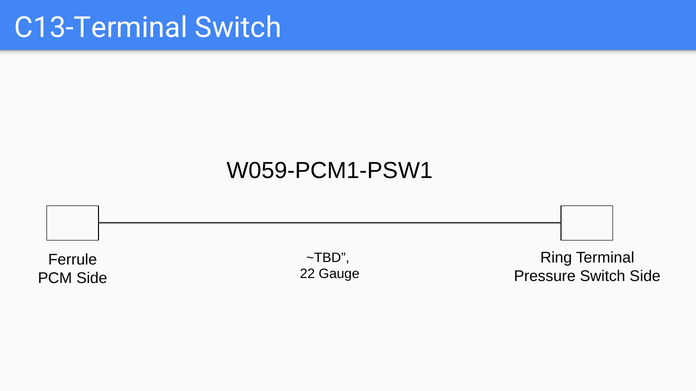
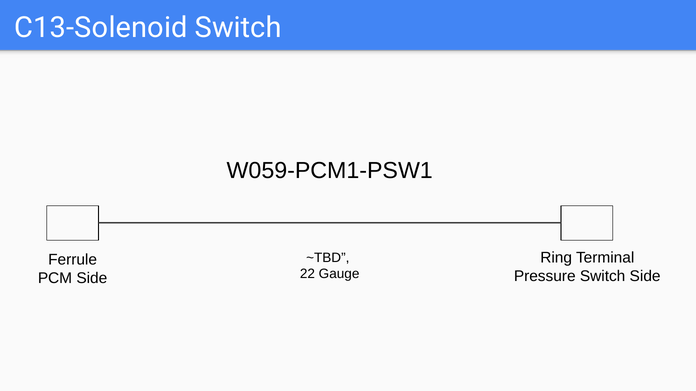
C13-Terminal: C13-Terminal -> C13-Solenoid (101, 28)
